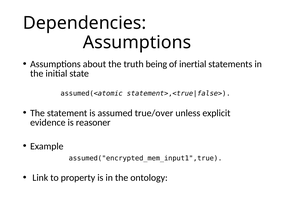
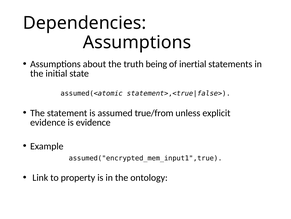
true/over: true/over -> true/from (154, 113)
is reasoner: reasoner -> evidence (93, 122)
